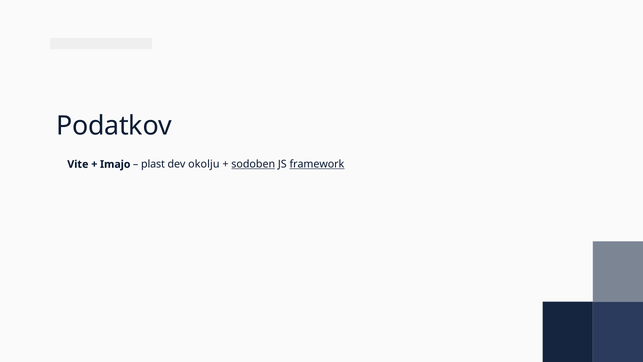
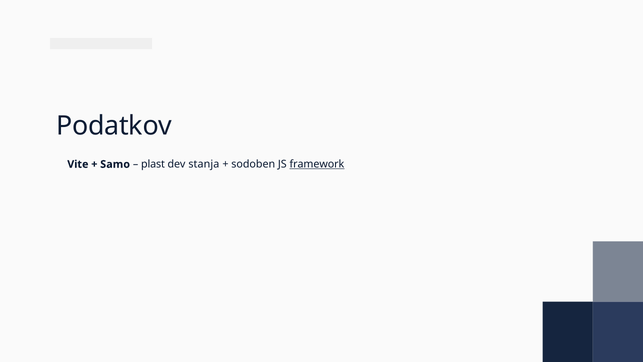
Imajo: Imajo -> Samo (115, 164)
okolju: okolju -> stanja (204, 164)
sodoben underline: present -> none (253, 164)
